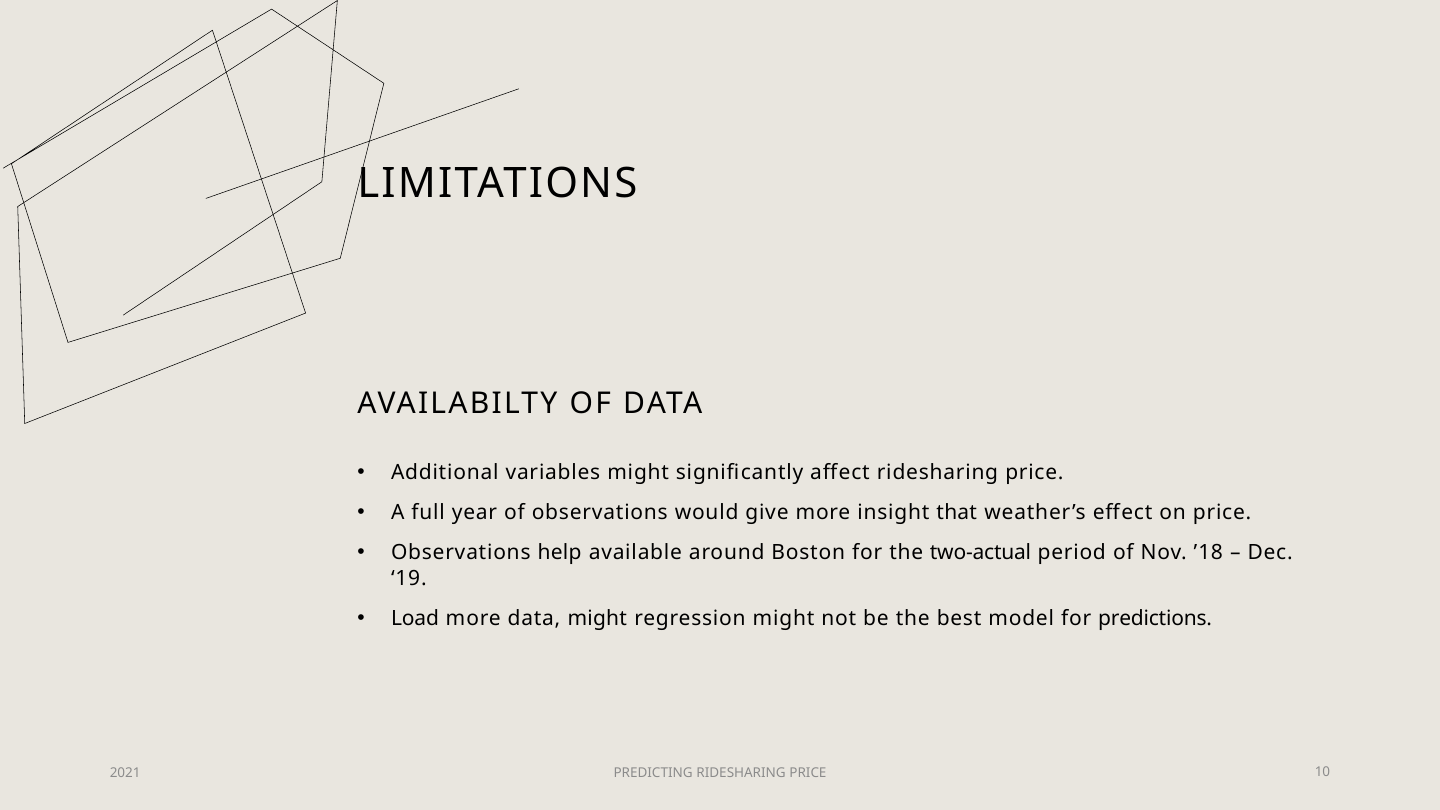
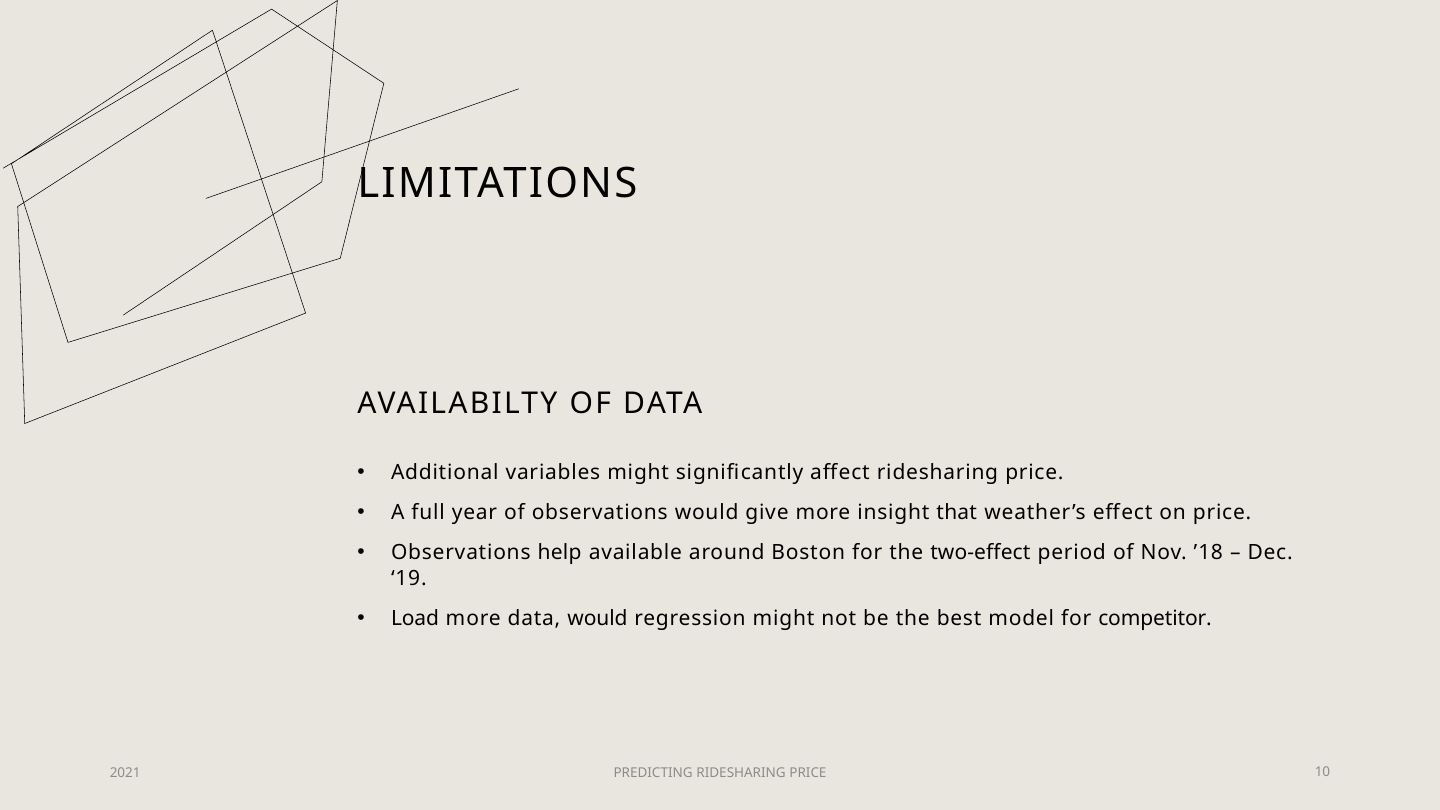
two-actual: two-actual -> two-effect (980, 553)
data might: might -> would (597, 618)
predictions: predictions -> competitor (1155, 618)
